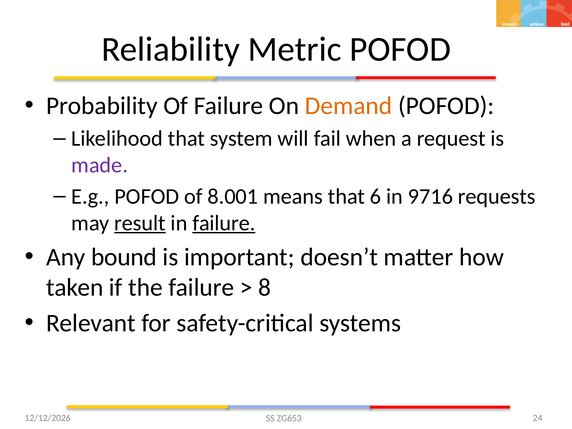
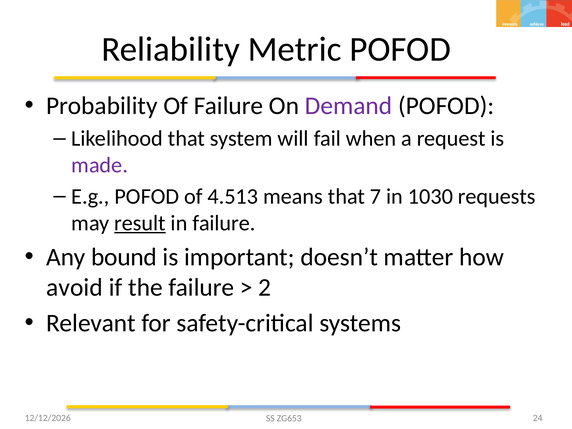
Demand colour: orange -> purple (349, 106)
8.001: 8.001 -> 4.513 (233, 196)
6: 6 -> 7 (376, 196)
9716: 9716 -> 1030 (430, 196)
failure underline: present -> none (224, 223)
taken: taken -> avoid (75, 288)
8: 8 -> 2 (265, 288)
